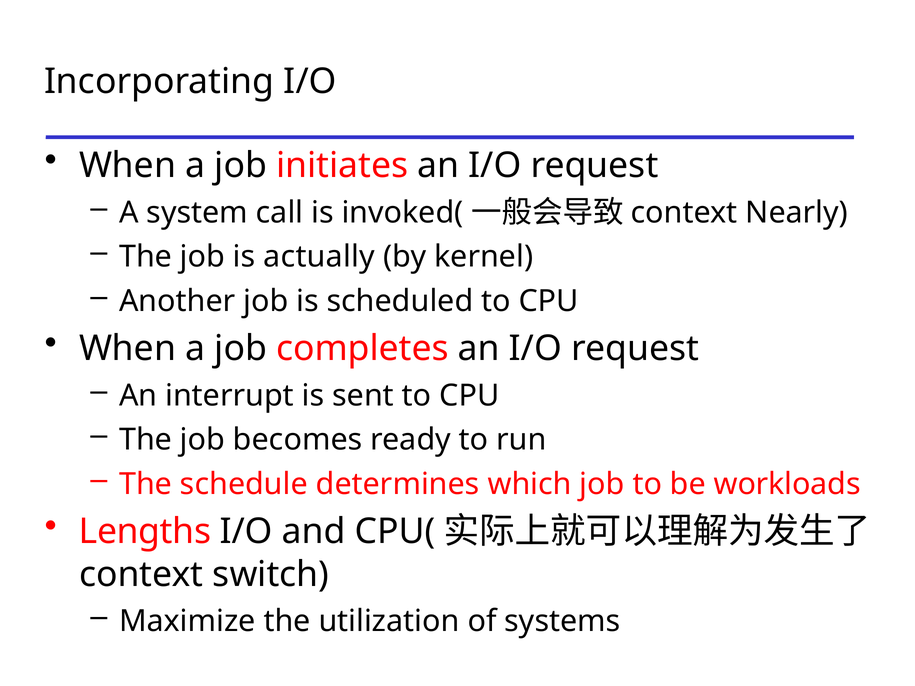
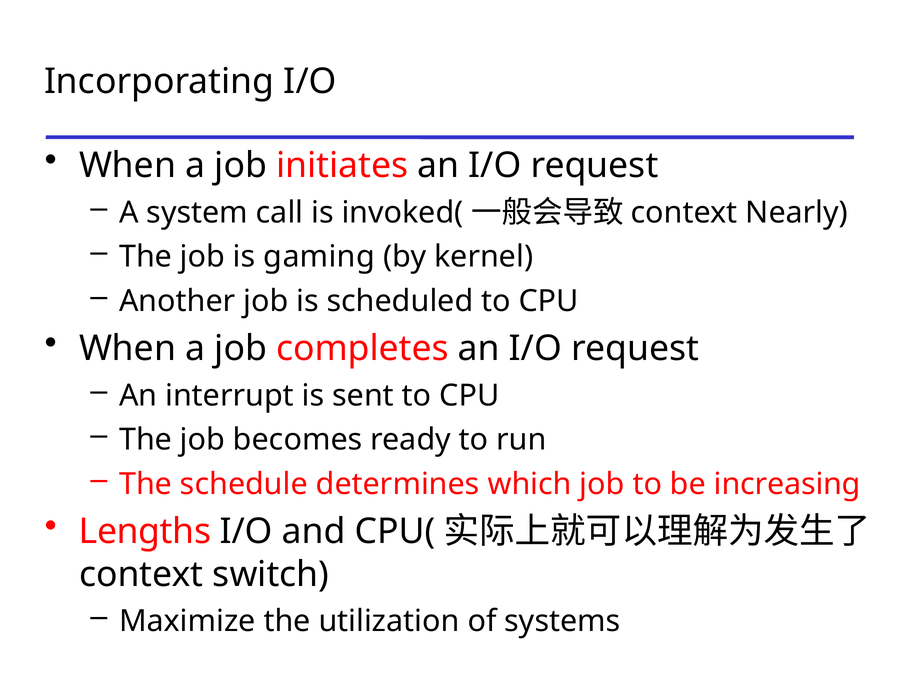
actually: actually -> gaming (319, 257)
workloads: workloads -> increasing (787, 484)
